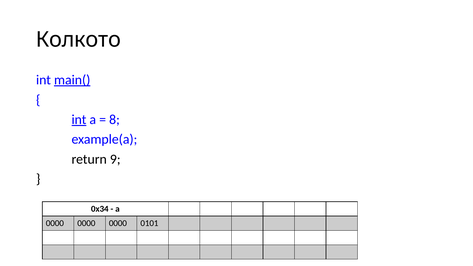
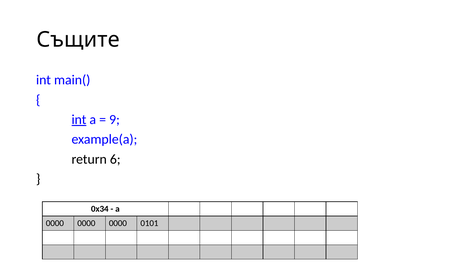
Колкото: Колкото -> Същите (78, 40)
main( underline: present -> none (72, 80)
8: 8 -> 9 (114, 120)
9: 9 -> 6 (115, 159)
